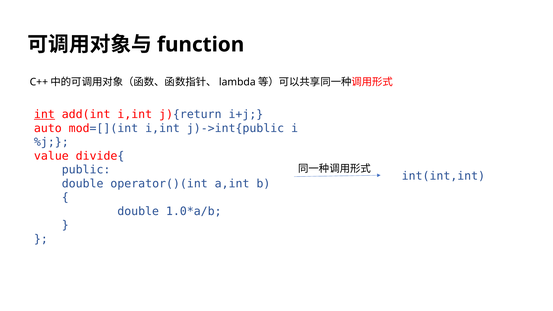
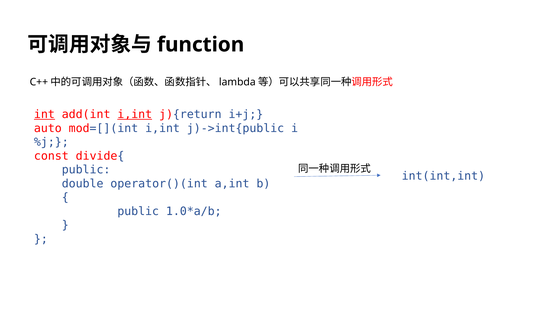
i,int underline: none -> present (135, 115)
value: value -> const (51, 156)
double: double -> public (138, 211)
